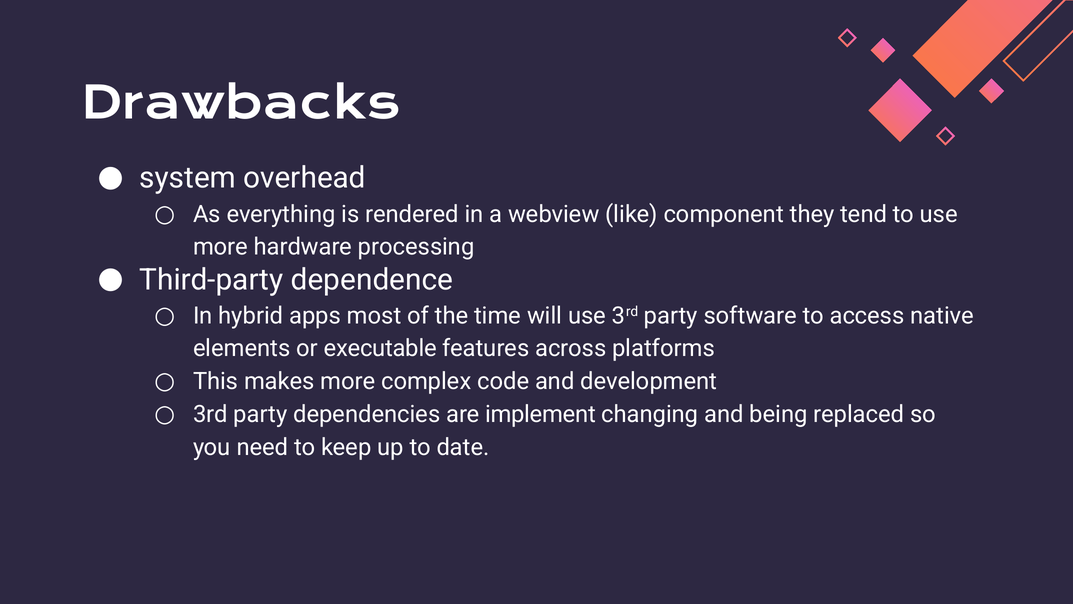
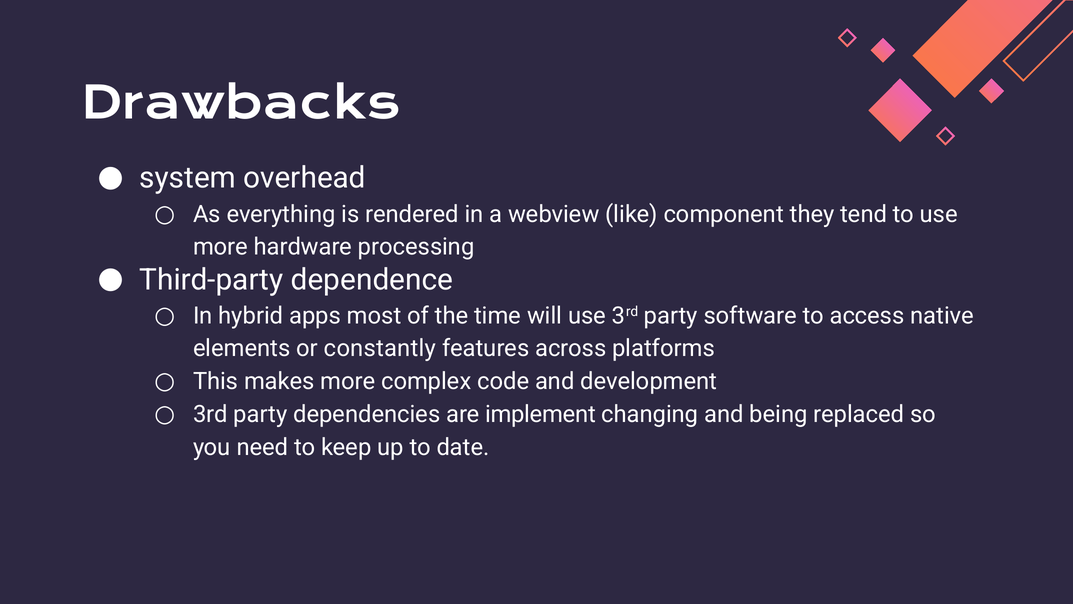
executable: executable -> constantly (380, 348)
